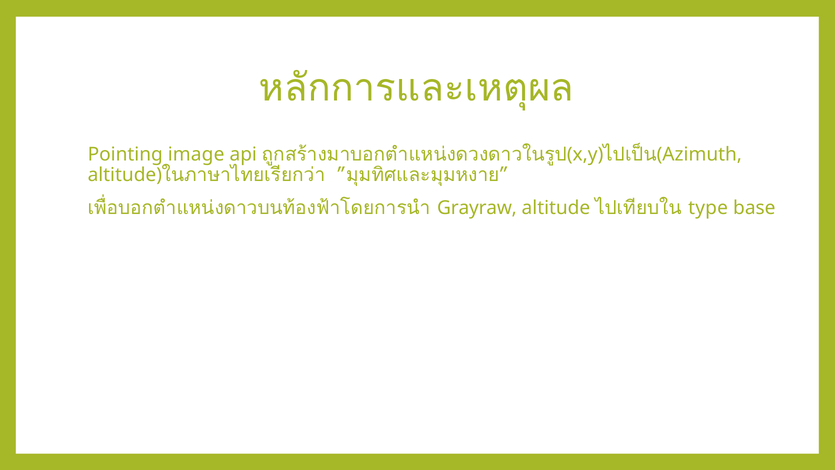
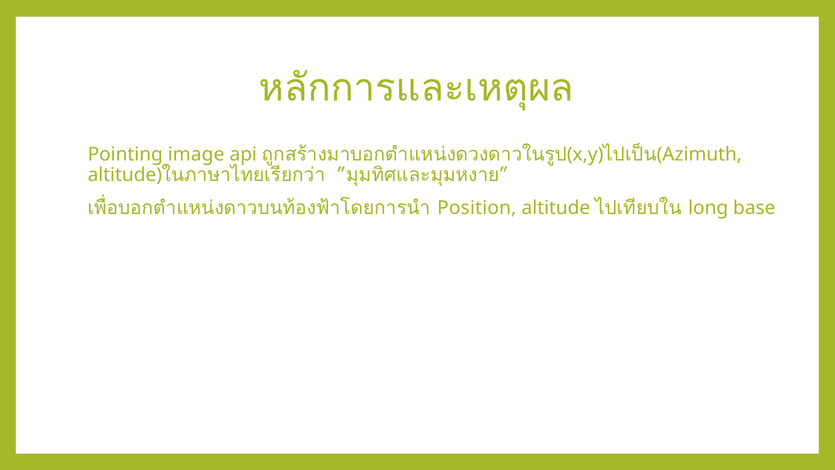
Grayraw: Grayraw -> Position (477, 208)
type: type -> long (708, 208)
